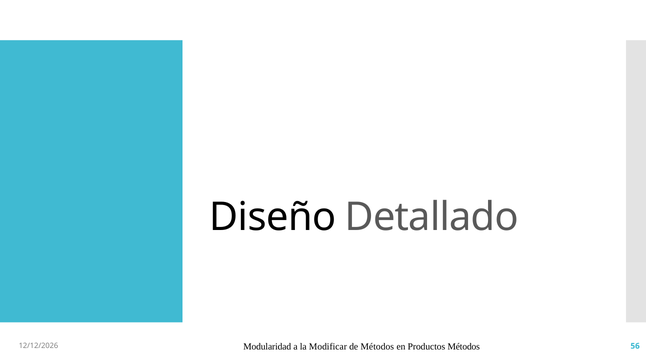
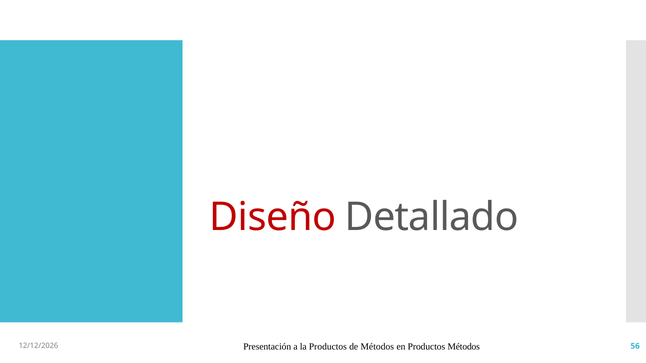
Diseño colour: black -> red (273, 217)
Modularidad: Modularidad -> Presentación (267, 347)
la Modificar: Modificar -> Productos (328, 347)
